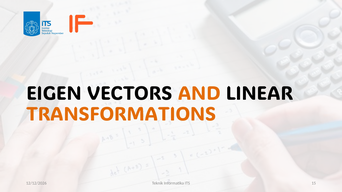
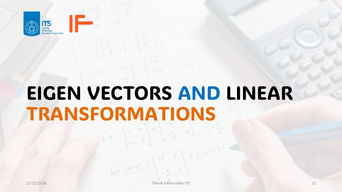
AND colour: orange -> blue (199, 94)
